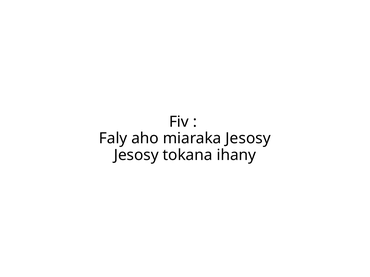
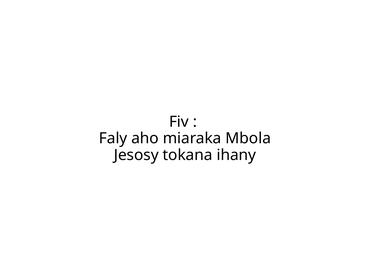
miaraka Jesosy: Jesosy -> Mbola (248, 139)
